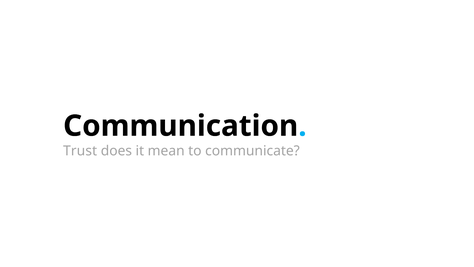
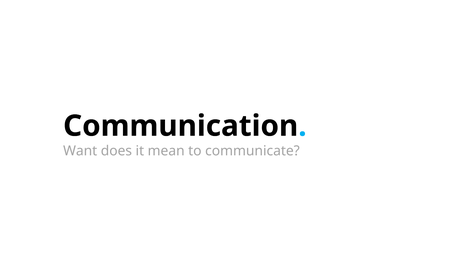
Trust: Trust -> Want (80, 151)
